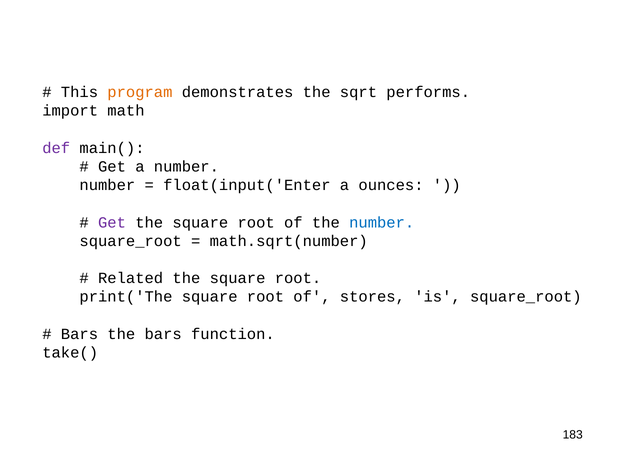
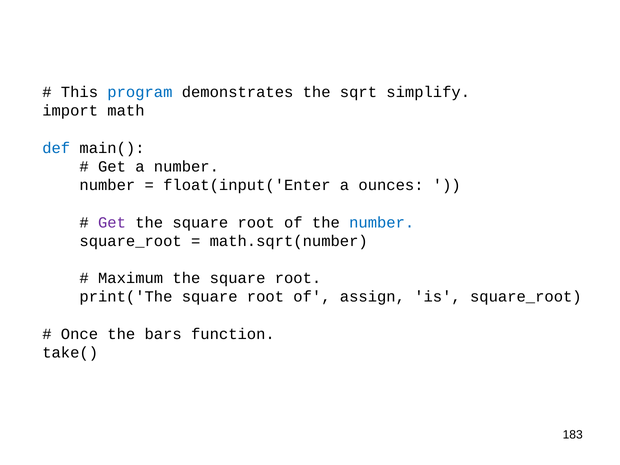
program colour: orange -> blue (140, 92)
performs: performs -> simplify (428, 92)
def colour: purple -> blue (56, 148)
Related: Related -> Maximum (131, 278)
stores: stores -> assign (372, 297)
Bars: Bars -> Once (79, 334)
